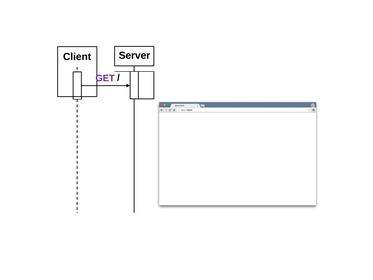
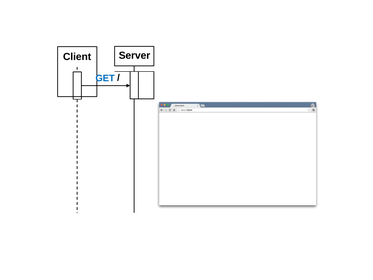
GET colour: purple -> blue (105, 78)
